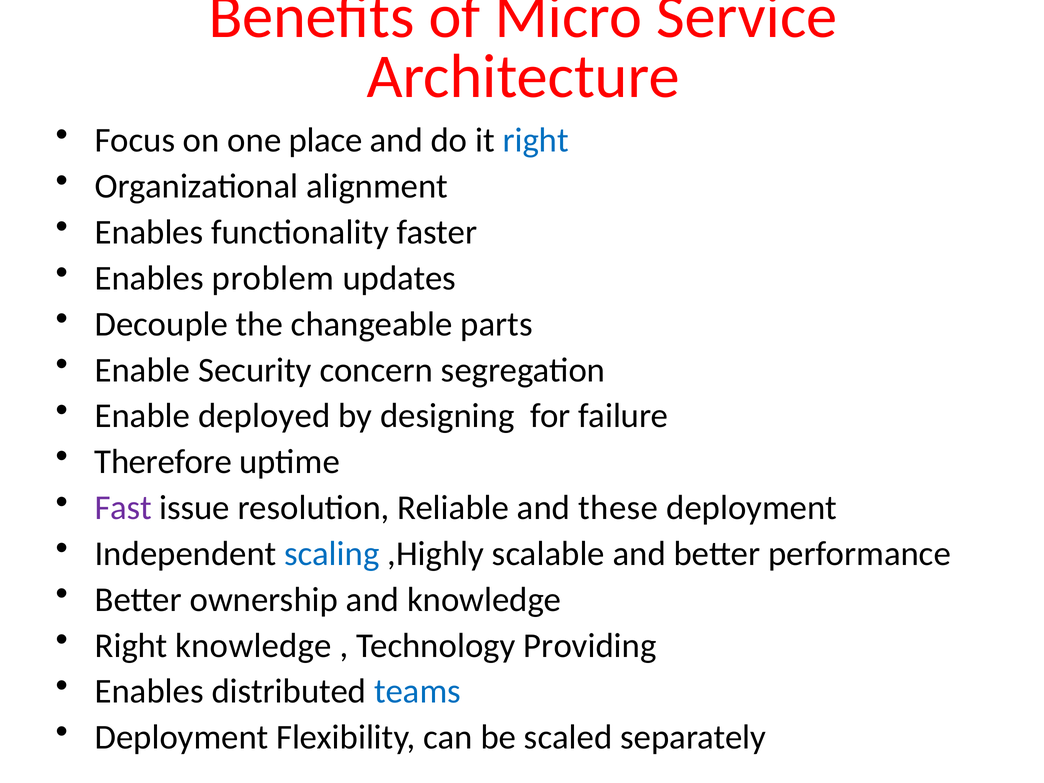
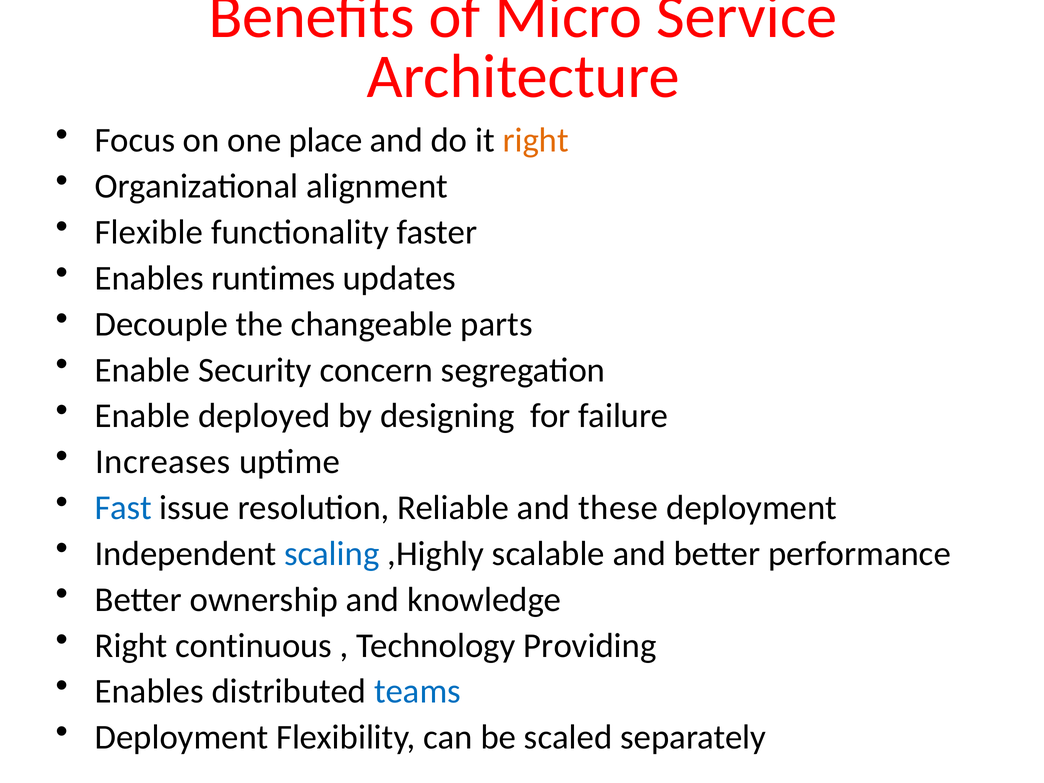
right colour: blue -> orange (536, 141)
Enables: Enables -> Flexible (149, 232)
problem: problem -> runtimes (273, 278)
Therefore: Therefore -> Increases (163, 462)
Fast colour: purple -> blue (123, 508)
Right knowledge: knowledge -> continuous (254, 646)
